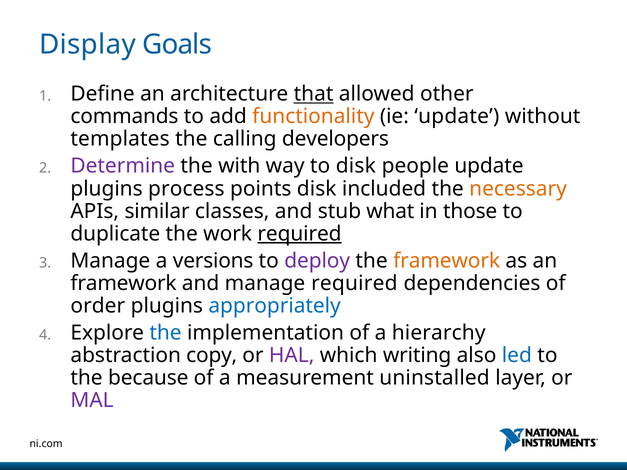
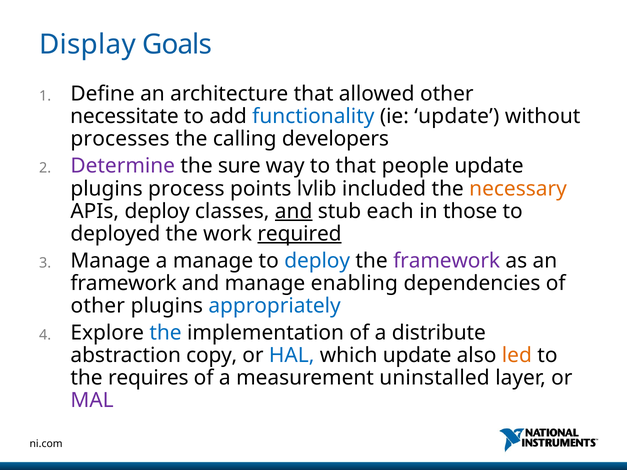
that underline: present -> none (314, 94)
commands: commands -> necessitate (124, 117)
functionality colour: orange -> blue (313, 117)
templates: templates -> processes (120, 139)
with: with -> sure (239, 166)
to disk: disk -> that (356, 166)
points disk: disk -> lvlib (317, 189)
APIs similar: similar -> deploy (157, 211)
and underline: none -> present (294, 211)
what: what -> each (390, 211)
duplicate: duplicate -> deployed (115, 234)
a versions: versions -> manage (213, 261)
deploy colour: purple -> blue (317, 261)
framework colour: orange -> purple (447, 261)
manage required: required -> enabling (354, 283)
order: order -> other (98, 306)
hierarchy: hierarchy -> distribute (439, 333)
HAL colour: purple -> blue (292, 356)
which writing: writing -> update (417, 356)
led colour: blue -> orange (517, 356)
because: because -> requires (148, 378)
